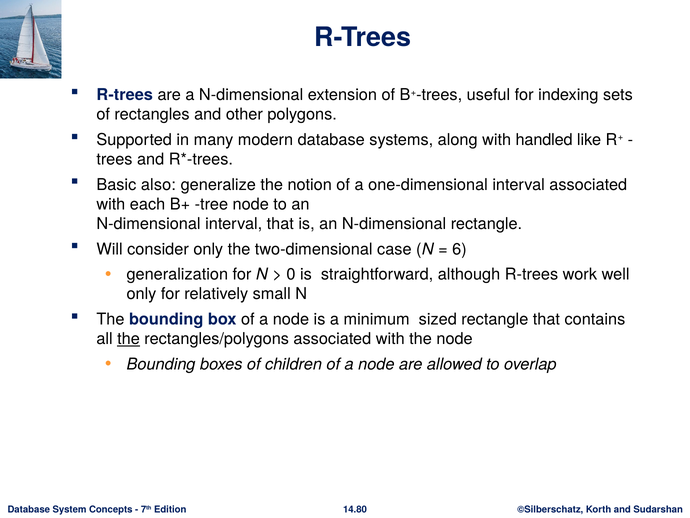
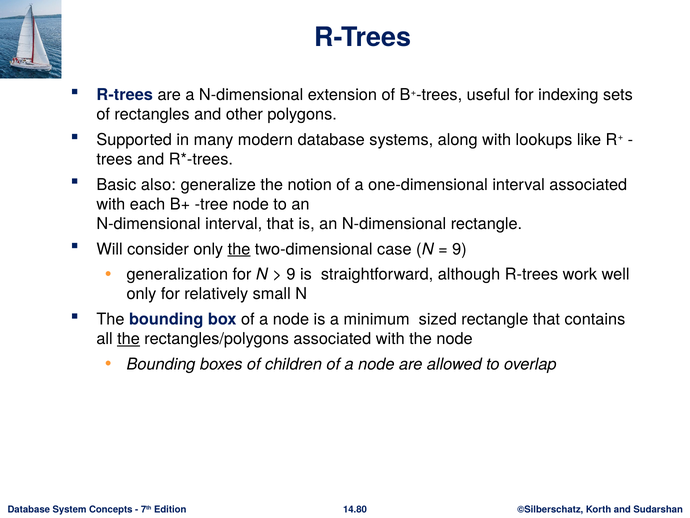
handled: handled -> lookups (544, 140)
the underline: none -> present (239, 249)
6: 6 -> 9 (459, 249)
0: 0 -> 9 (291, 274)
